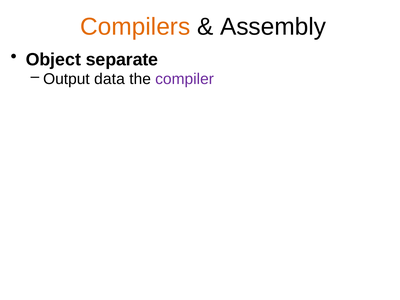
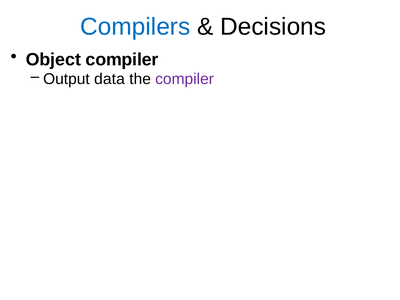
Compilers colour: orange -> blue (135, 27)
Assembly: Assembly -> Decisions (273, 27)
Object separate: separate -> compiler (122, 60)
